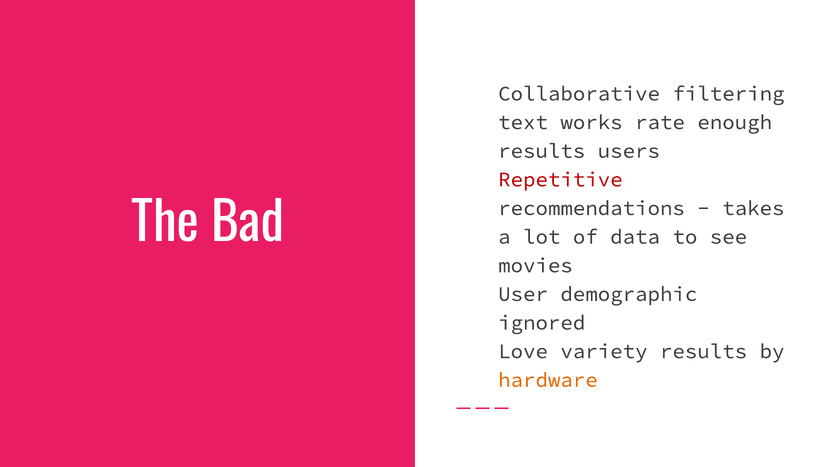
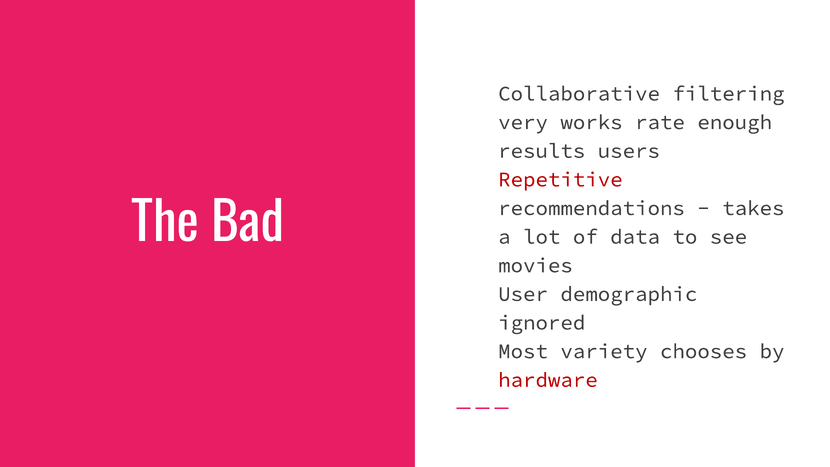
text: text -> very (523, 122)
Love: Love -> Most (523, 351)
variety results: results -> chooses (704, 351)
hardware colour: orange -> red (548, 380)
